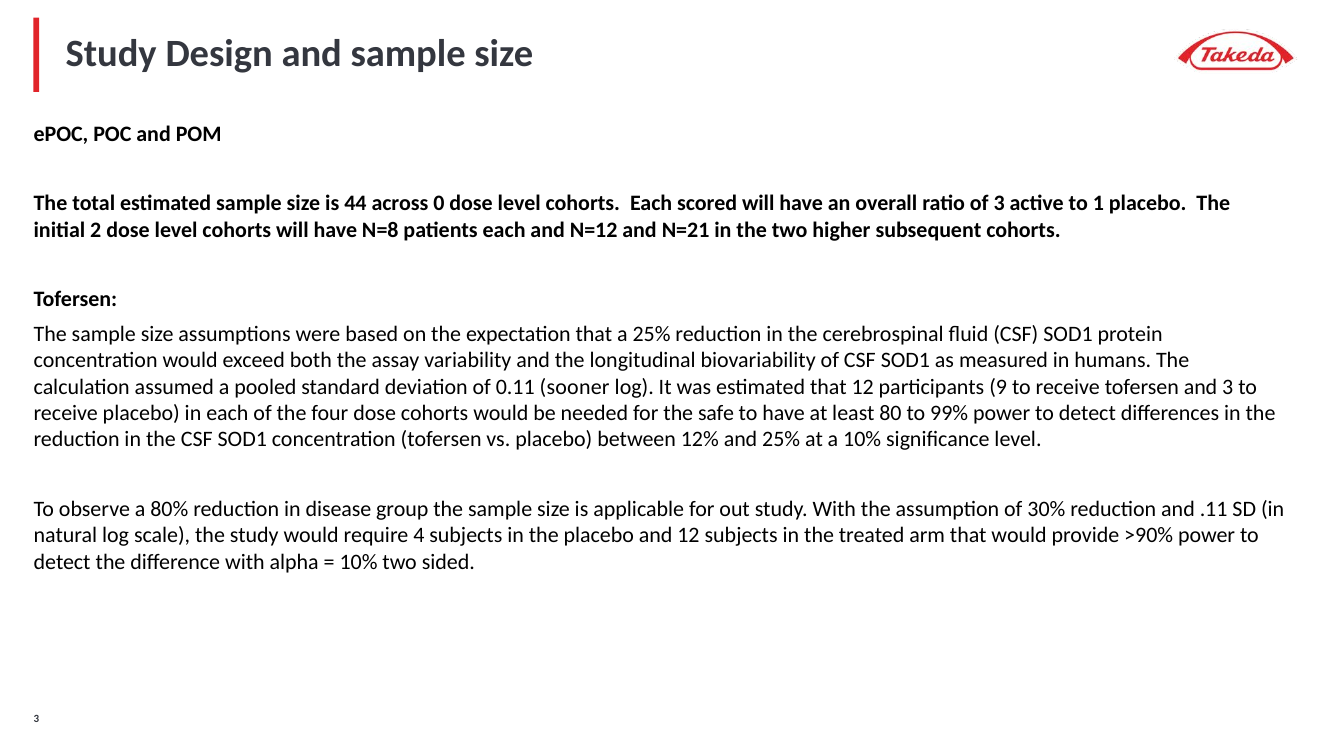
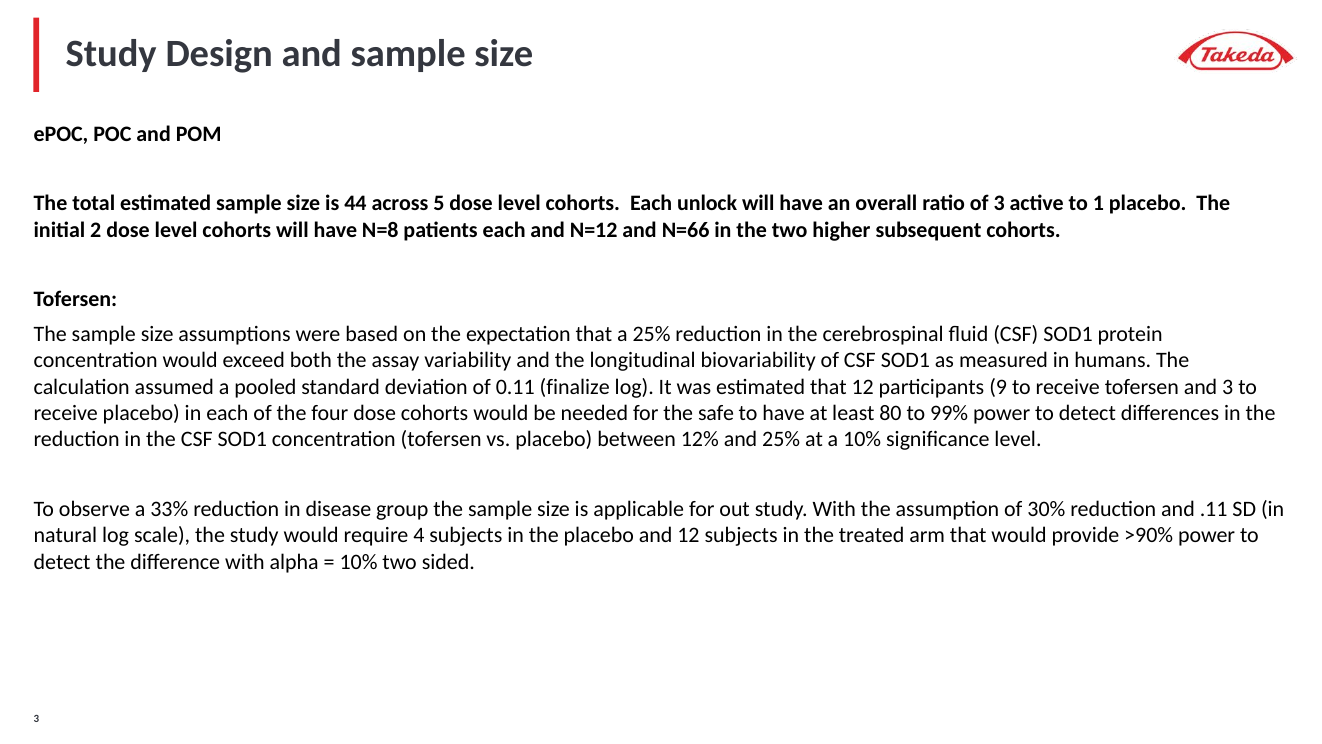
0: 0 -> 5 (439, 204)
scored: scored -> unlock (707, 204)
N=21: N=21 -> N=66 (686, 230)
sooner: sooner -> finalize (575, 387)
80%: 80% -> 33% (169, 509)
